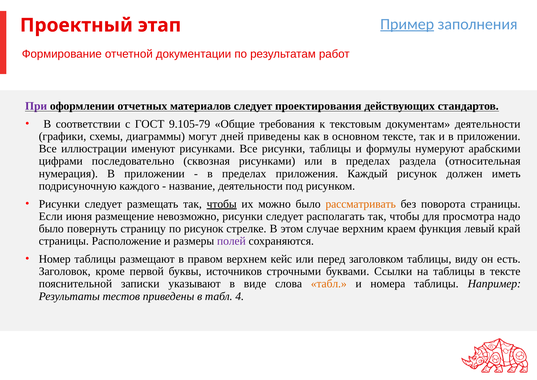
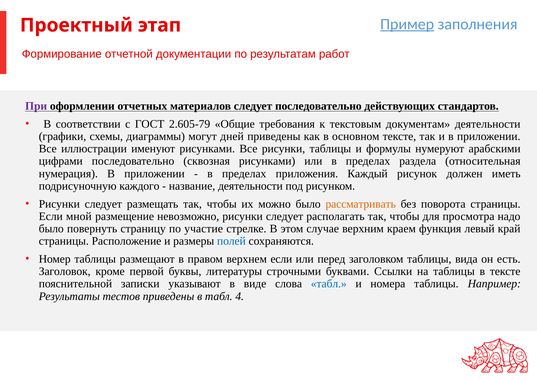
следует проектирования: проектирования -> последовательно (318, 106)
9.105-79: 9.105-79 -> 2.605-79 (190, 124)
чтобы underline: present -> none (222, 204)
июня: июня -> мной (79, 216)
по рисунок: рисунок -> участие (204, 229)
полей colour: purple -> blue (231, 241)
верхнем кейс: кейс -> если (281, 259)
виду: виду -> вида (466, 259)
источников: источников -> литературы (234, 271)
табл colour: orange -> blue (329, 284)
